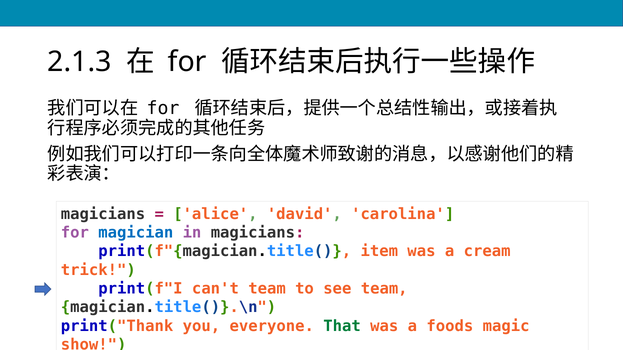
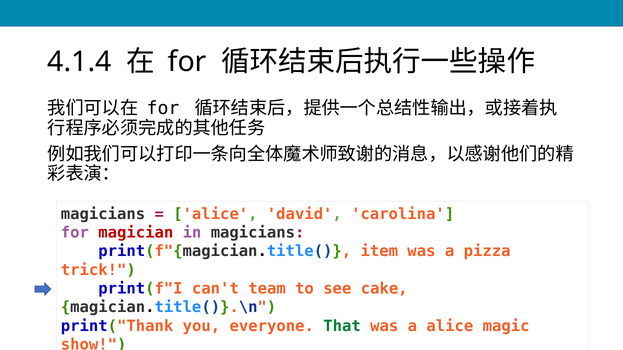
2.1.3: 2.1.3 -> 4.1.4 (80, 62)
magician colour: blue -> red (136, 233)
cream: cream -> pizza (487, 252)
see team: team -> cake (384, 289)
a foods: foods -> alice (450, 326)
